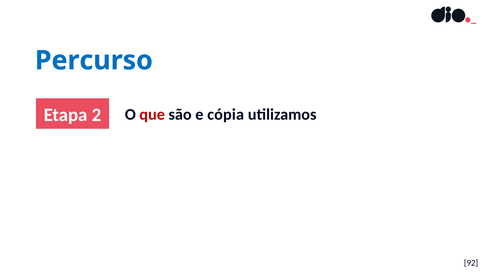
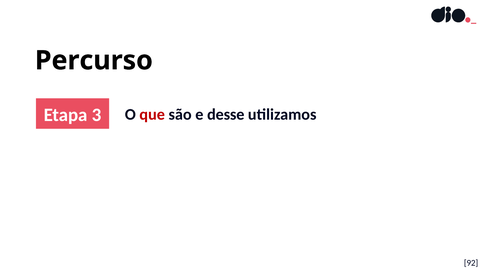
Percurso colour: blue -> black (94, 60)
2: 2 -> 3 (97, 115)
cópia: cópia -> desse (226, 114)
